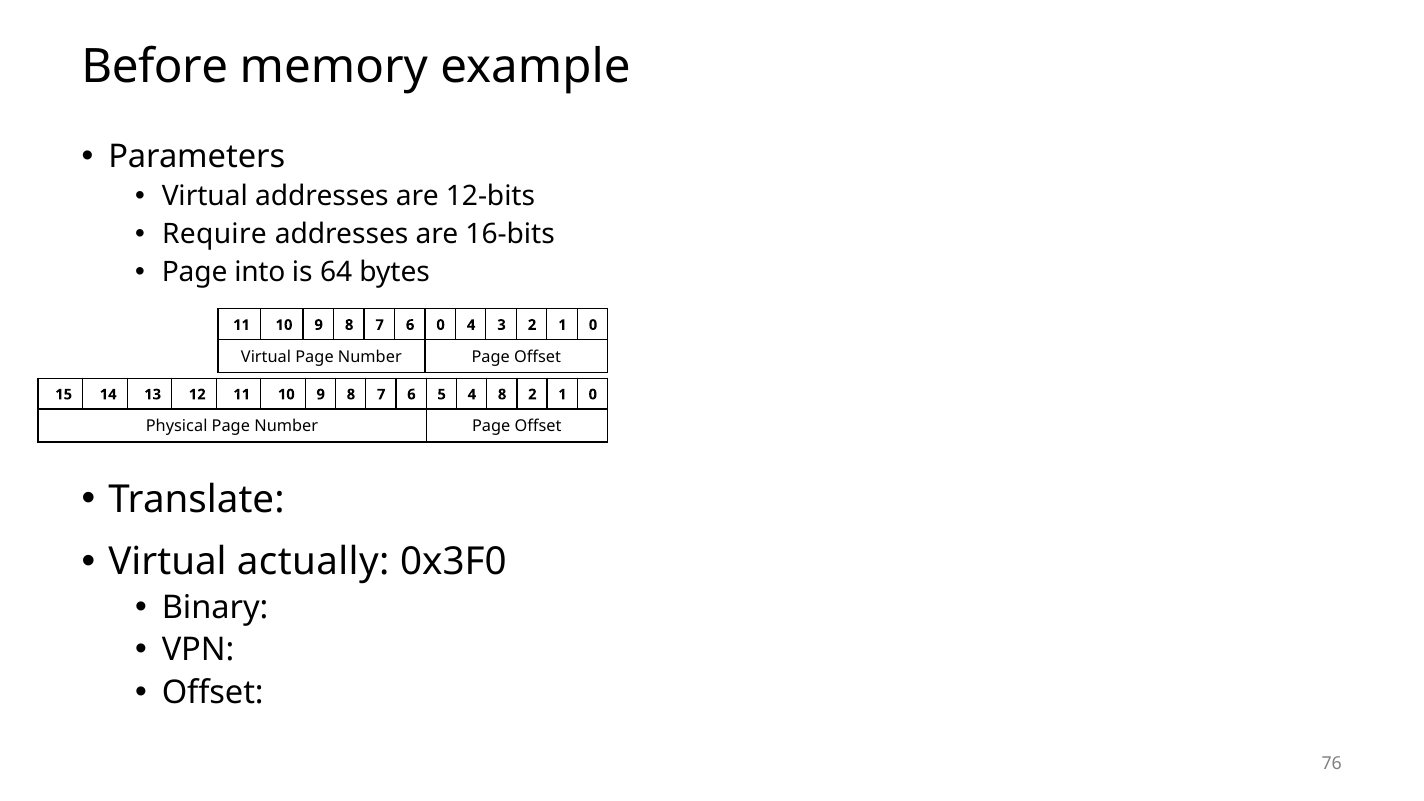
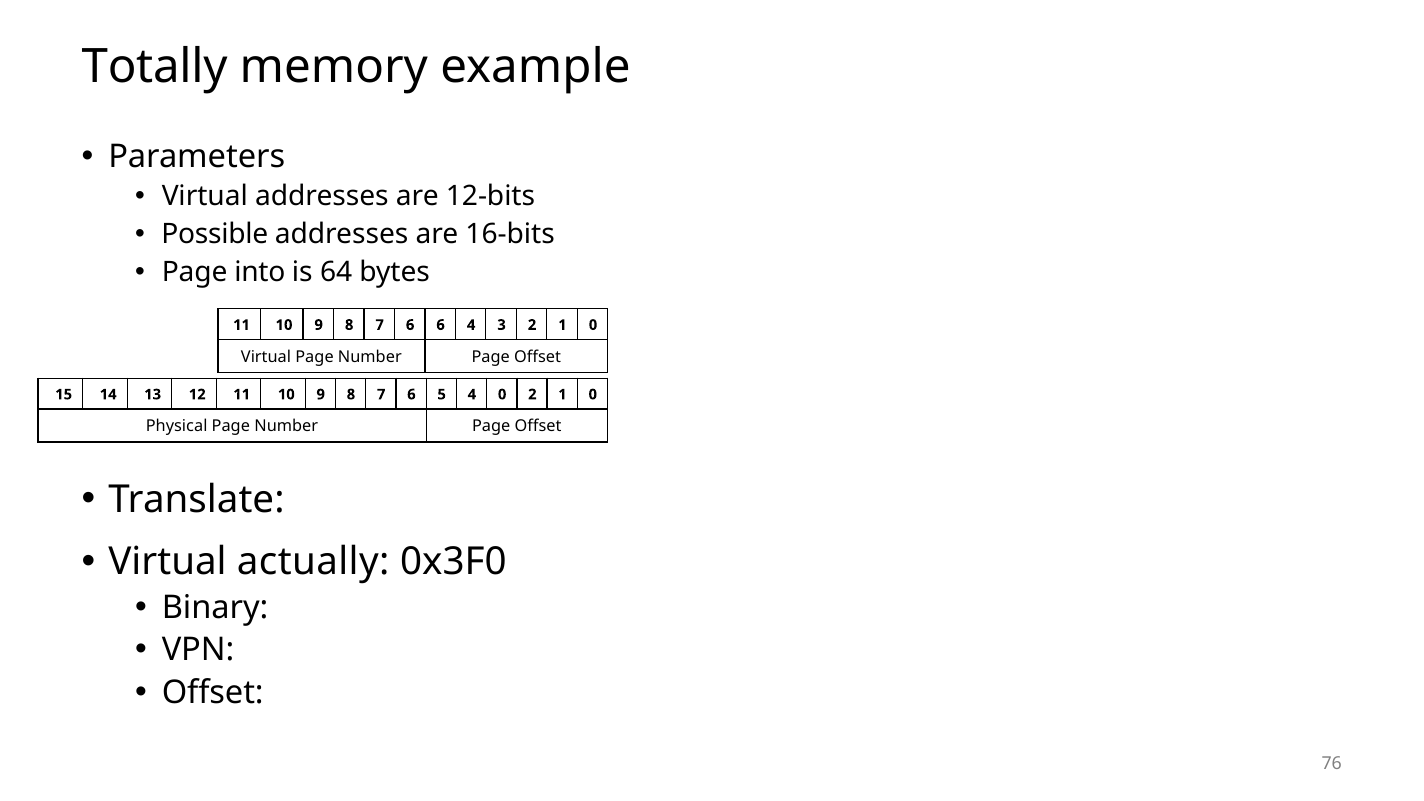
Before: Before -> Totally (155, 66)
Require: Require -> Possible (215, 234)
6 0: 0 -> 6 (441, 325)
4 8: 8 -> 0 (502, 394)
